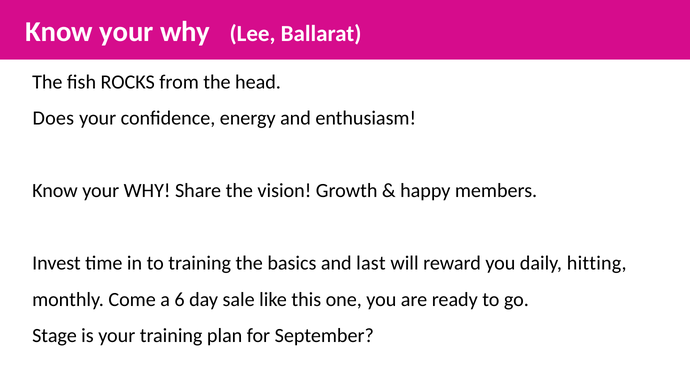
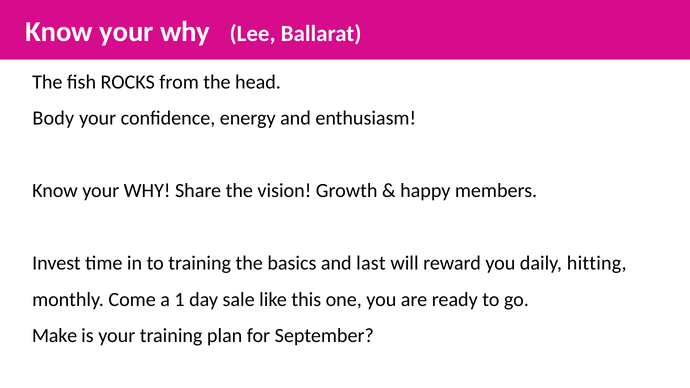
Does: Does -> Body (53, 118)
6: 6 -> 1 (179, 300)
Stage: Stage -> Make (55, 336)
